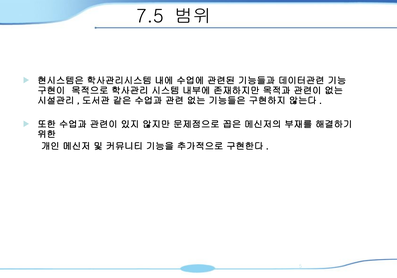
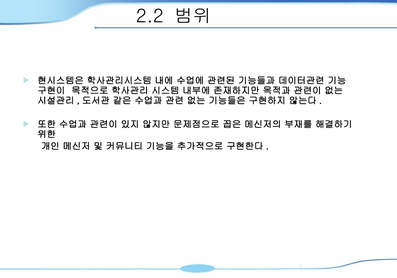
7.5: 7.5 -> 2.2 (150, 16)
